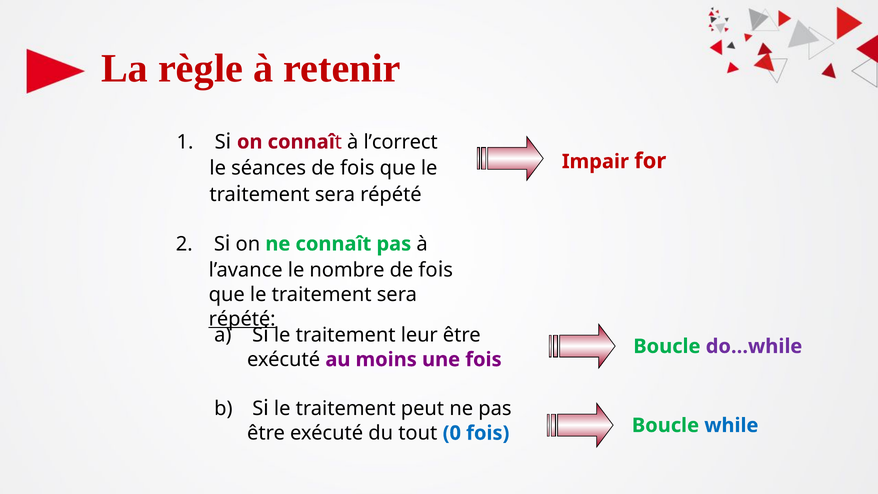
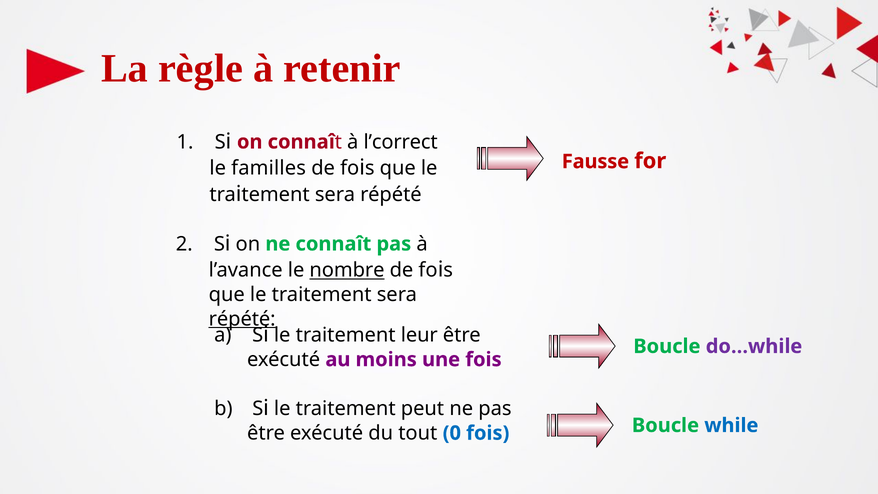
Impair: Impair -> Fausse (595, 162)
séances: séances -> familles (269, 168)
nombre underline: none -> present (347, 270)
